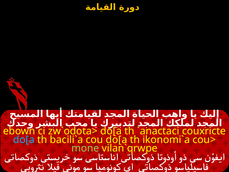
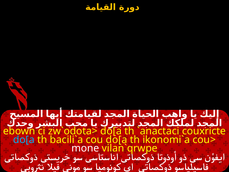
mone colour: light green -> white (85, 148)
